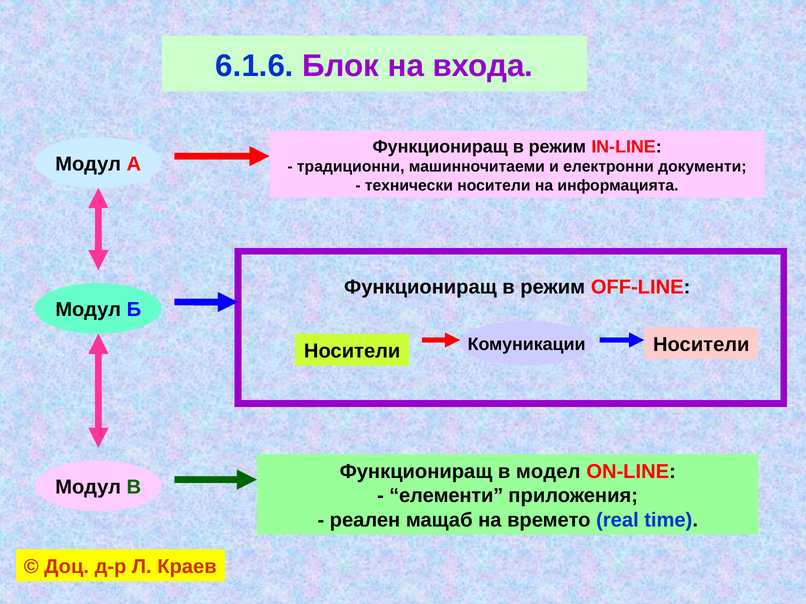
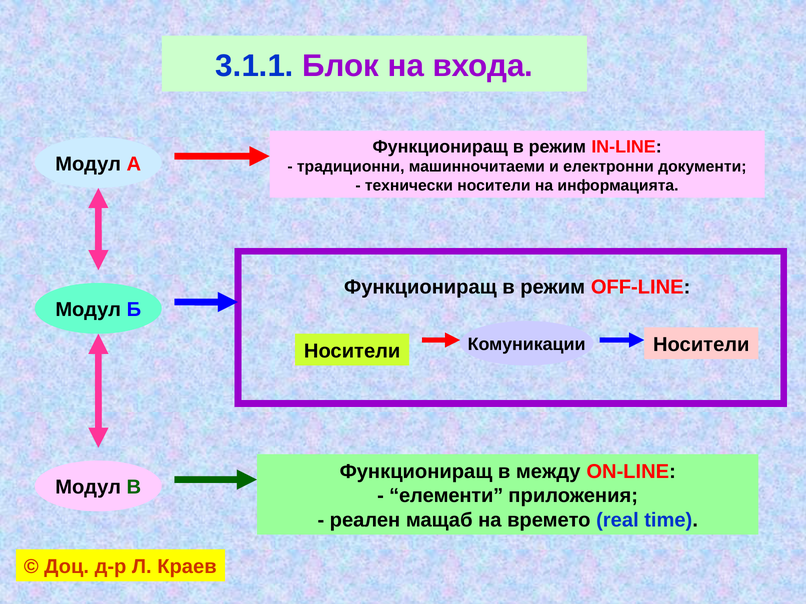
6.1.6: 6.1.6 -> 3.1.1 (255, 66)
модел: модел -> между (548, 472)
